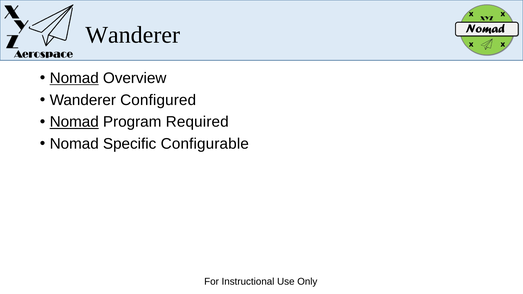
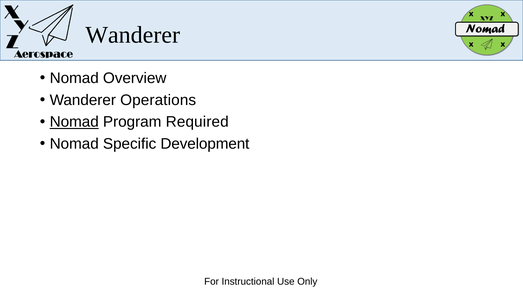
Nomad underline: present -> none (74, 78)
Configured: Configured -> Operations (158, 100)
Configurable: Configurable -> Development (205, 144)
